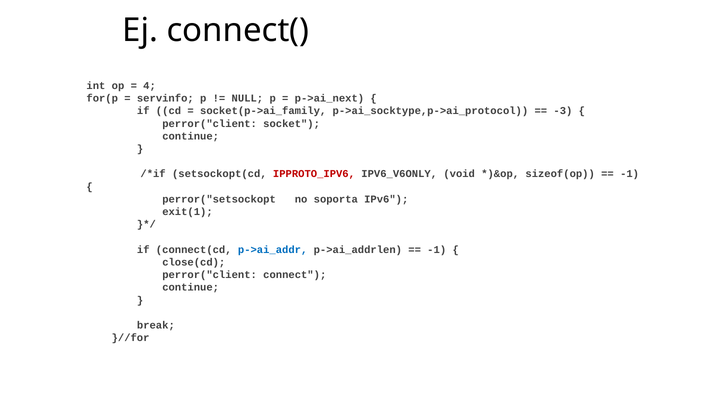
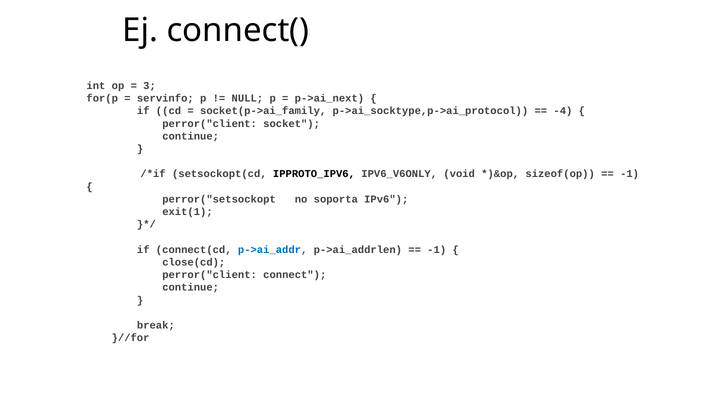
4: 4 -> 3 (150, 86)
-3: -3 -> -4 (563, 111)
IPPROTO_IPV6 colour: red -> black (314, 174)
